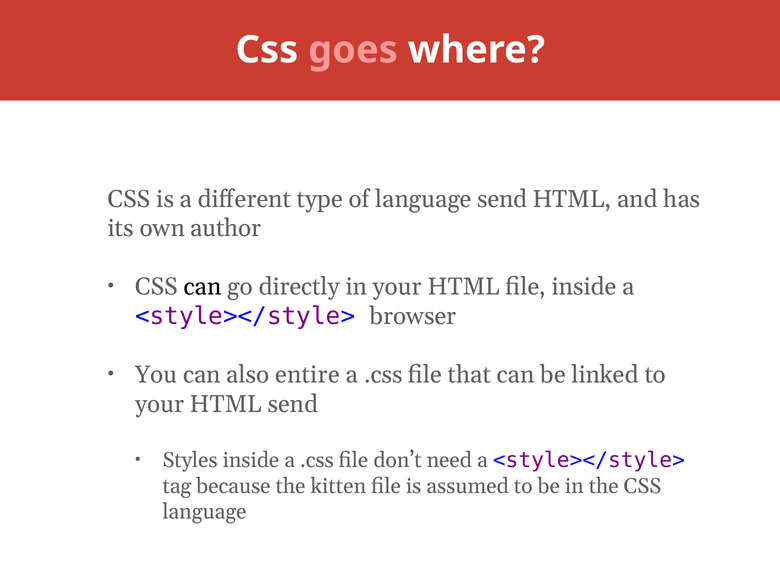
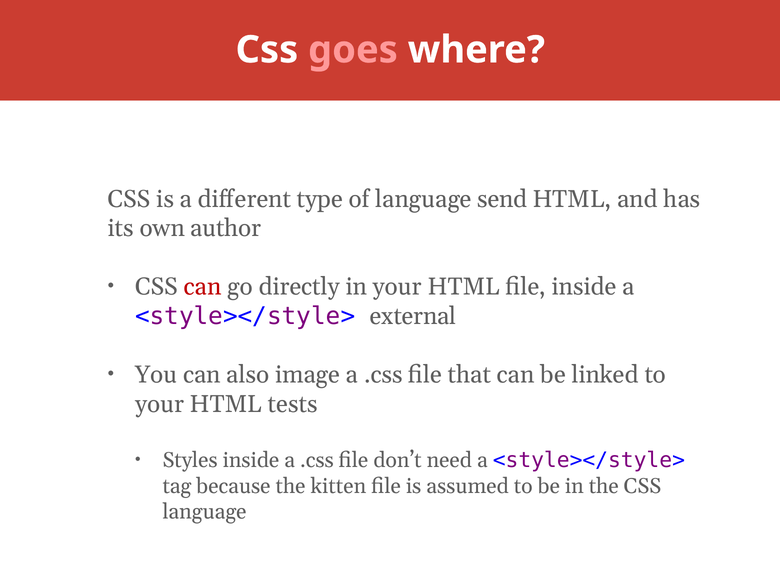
can colour: black -> red (203, 287)
browser: browser -> external (413, 316)
entire: entire -> image (308, 375)
HTML send: send -> tests (293, 404)
